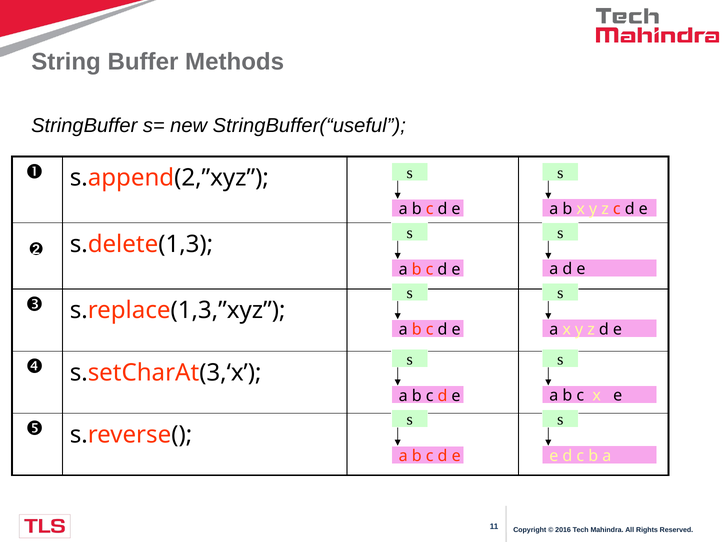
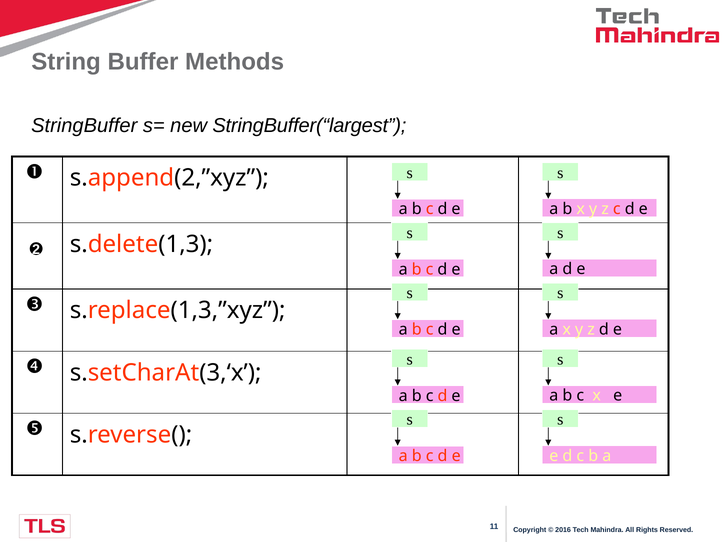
StringBuffer(“useful: StringBuffer(“useful -> StringBuffer(“largest (309, 125)
